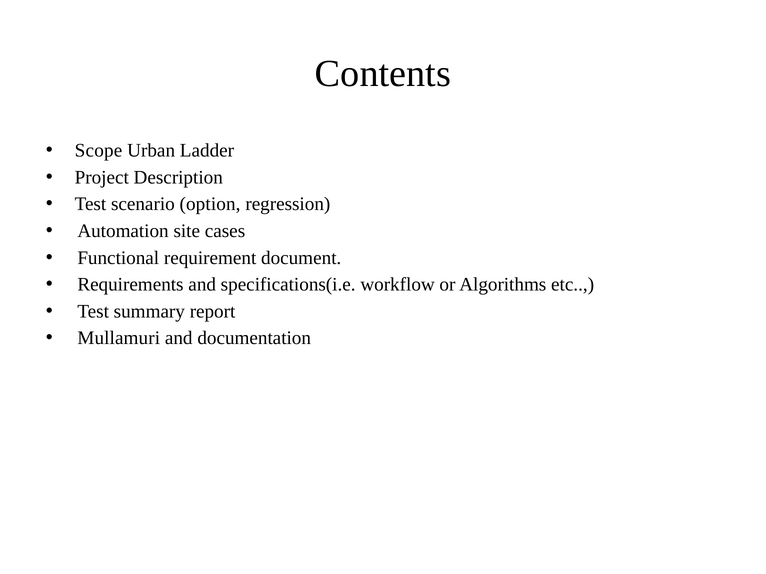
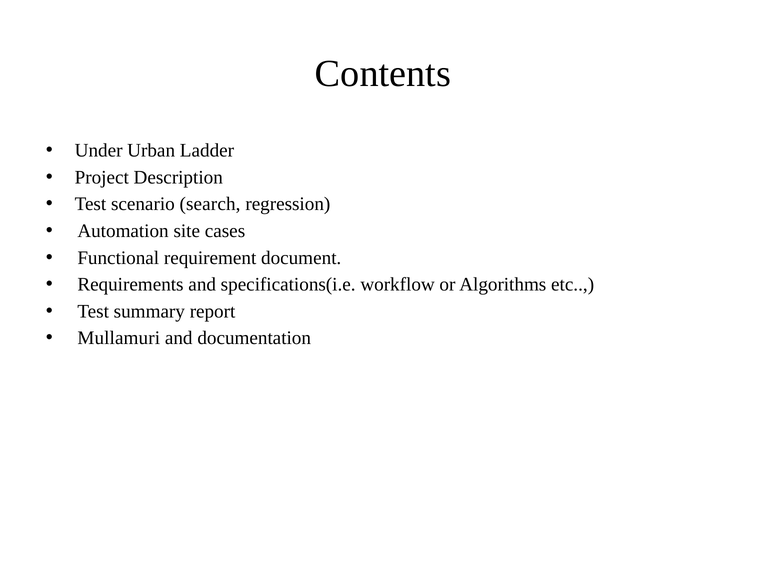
Scope: Scope -> Under (99, 151)
option: option -> search (210, 204)
